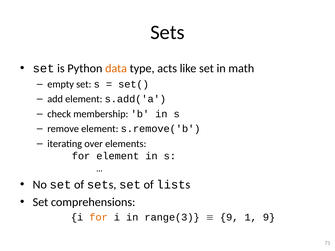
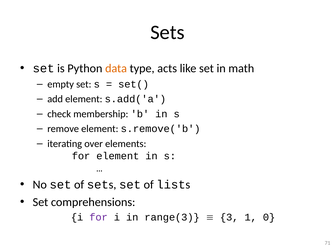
for colour: orange -> purple (99, 218)
9: 9 -> 3 (229, 218)
1 9: 9 -> 0 (269, 218)
